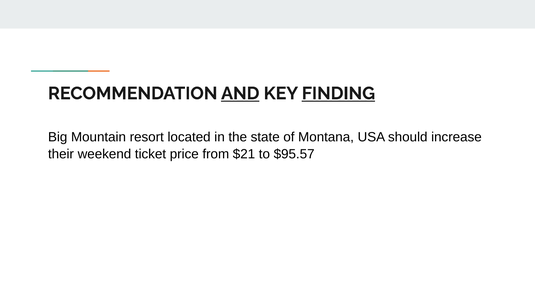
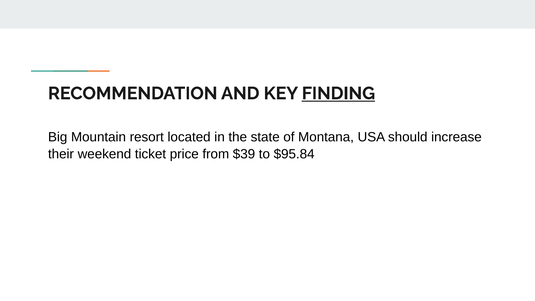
AND underline: present -> none (240, 93)
$21: $21 -> $39 (244, 154)
$95.57: $95.57 -> $95.84 (294, 154)
